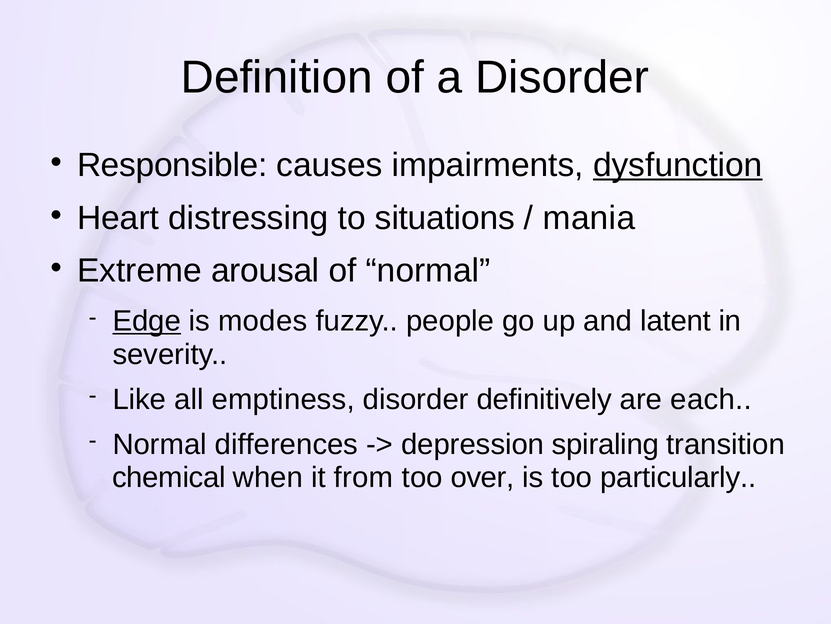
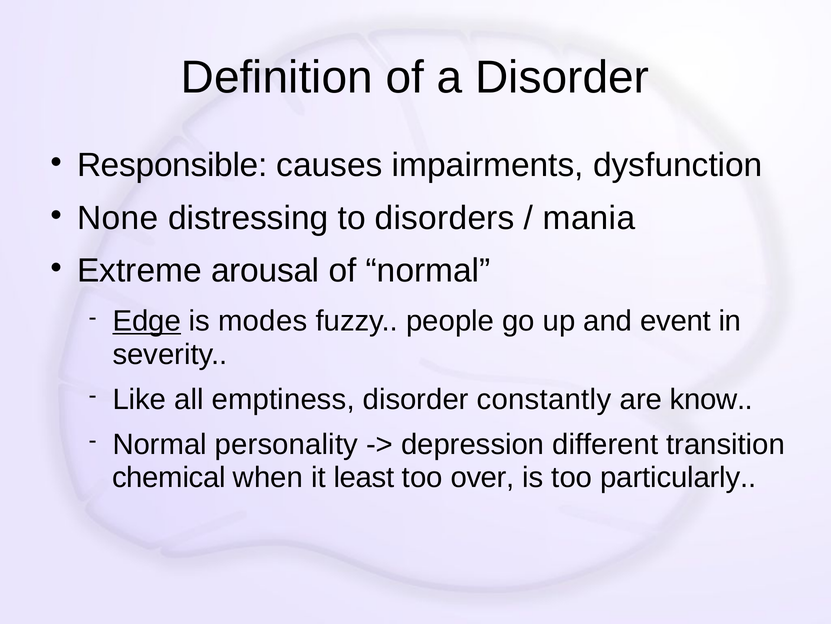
dysfunction underline: present -> none (678, 165)
Heart: Heart -> None (118, 218)
situations: situations -> disorders (445, 218)
latent: latent -> event (676, 321)
definitively: definitively -> constantly (544, 399)
each: each -> know (711, 399)
differences: differences -> personality (286, 444)
spiraling: spiraling -> different (605, 444)
from: from -> least (364, 477)
